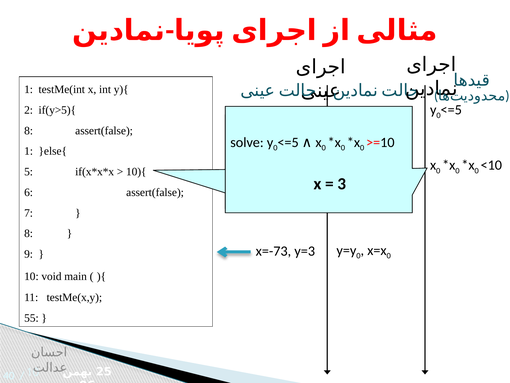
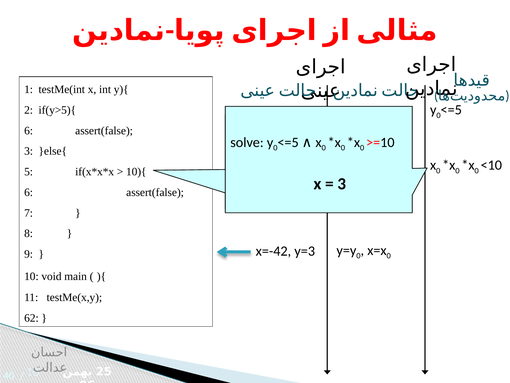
8: 8 -> 6 (29, 130)
1: 1 -> 3 (29, 151)
x=-73: x=-73 -> x=-42 (273, 251)
55: 55 -> 62 (31, 318)
